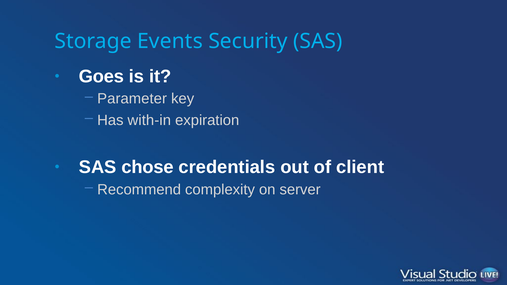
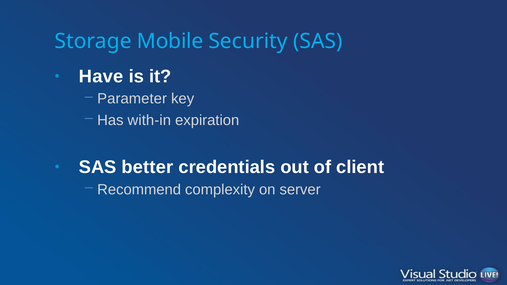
Events: Events -> Mobile (170, 41)
Goes: Goes -> Have (101, 76)
chose: chose -> better (147, 167)
